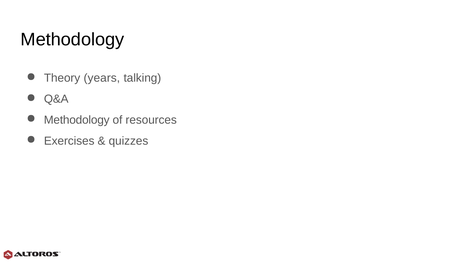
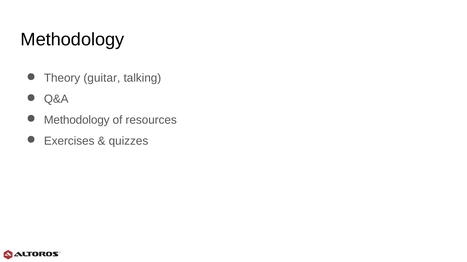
years: years -> guitar (102, 78)
